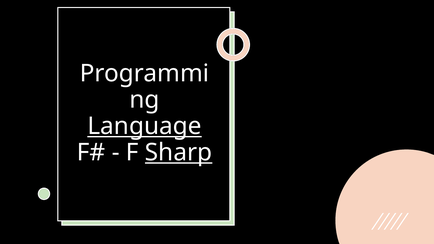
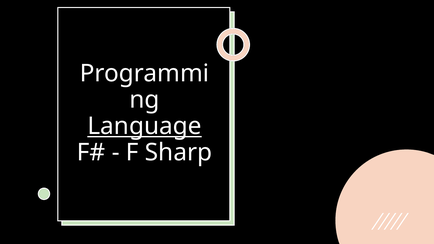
Sharp underline: present -> none (179, 153)
